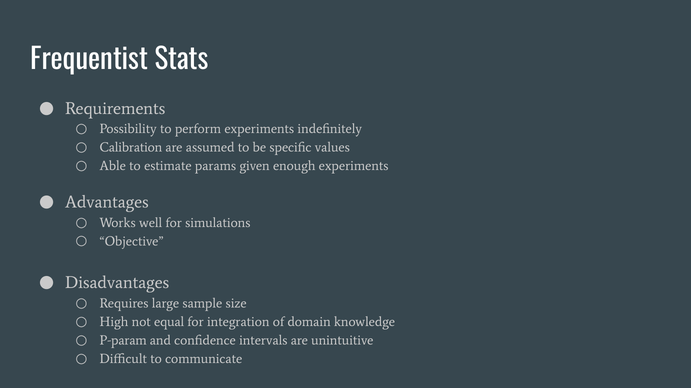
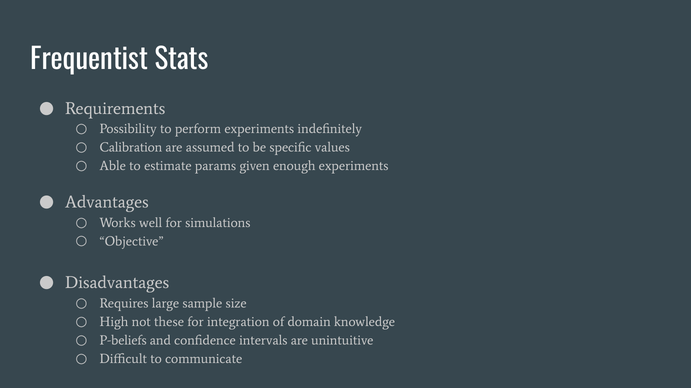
equal: equal -> these (169, 322)
P-param: P-param -> P-beliefs (123, 341)
